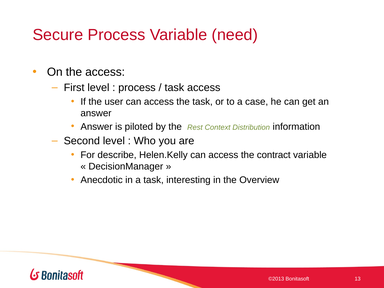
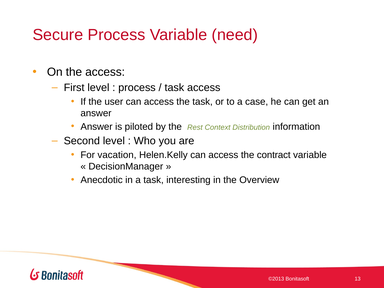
describe: describe -> vacation (117, 155)
